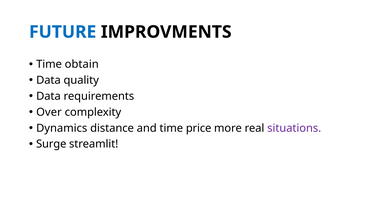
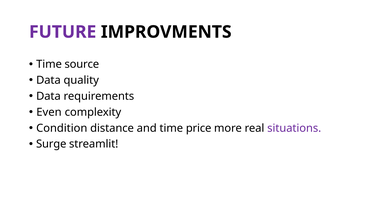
FUTURE colour: blue -> purple (63, 32)
obtain: obtain -> source (82, 64)
Over: Over -> Even (49, 112)
Dynamics: Dynamics -> Condition (62, 128)
